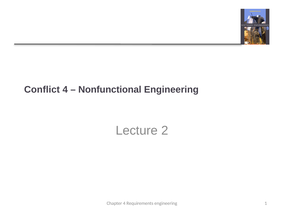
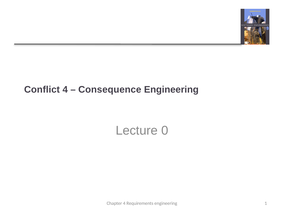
Nonfunctional: Nonfunctional -> Consequence (110, 90)
2: 2 -> 0 (165, 131)
